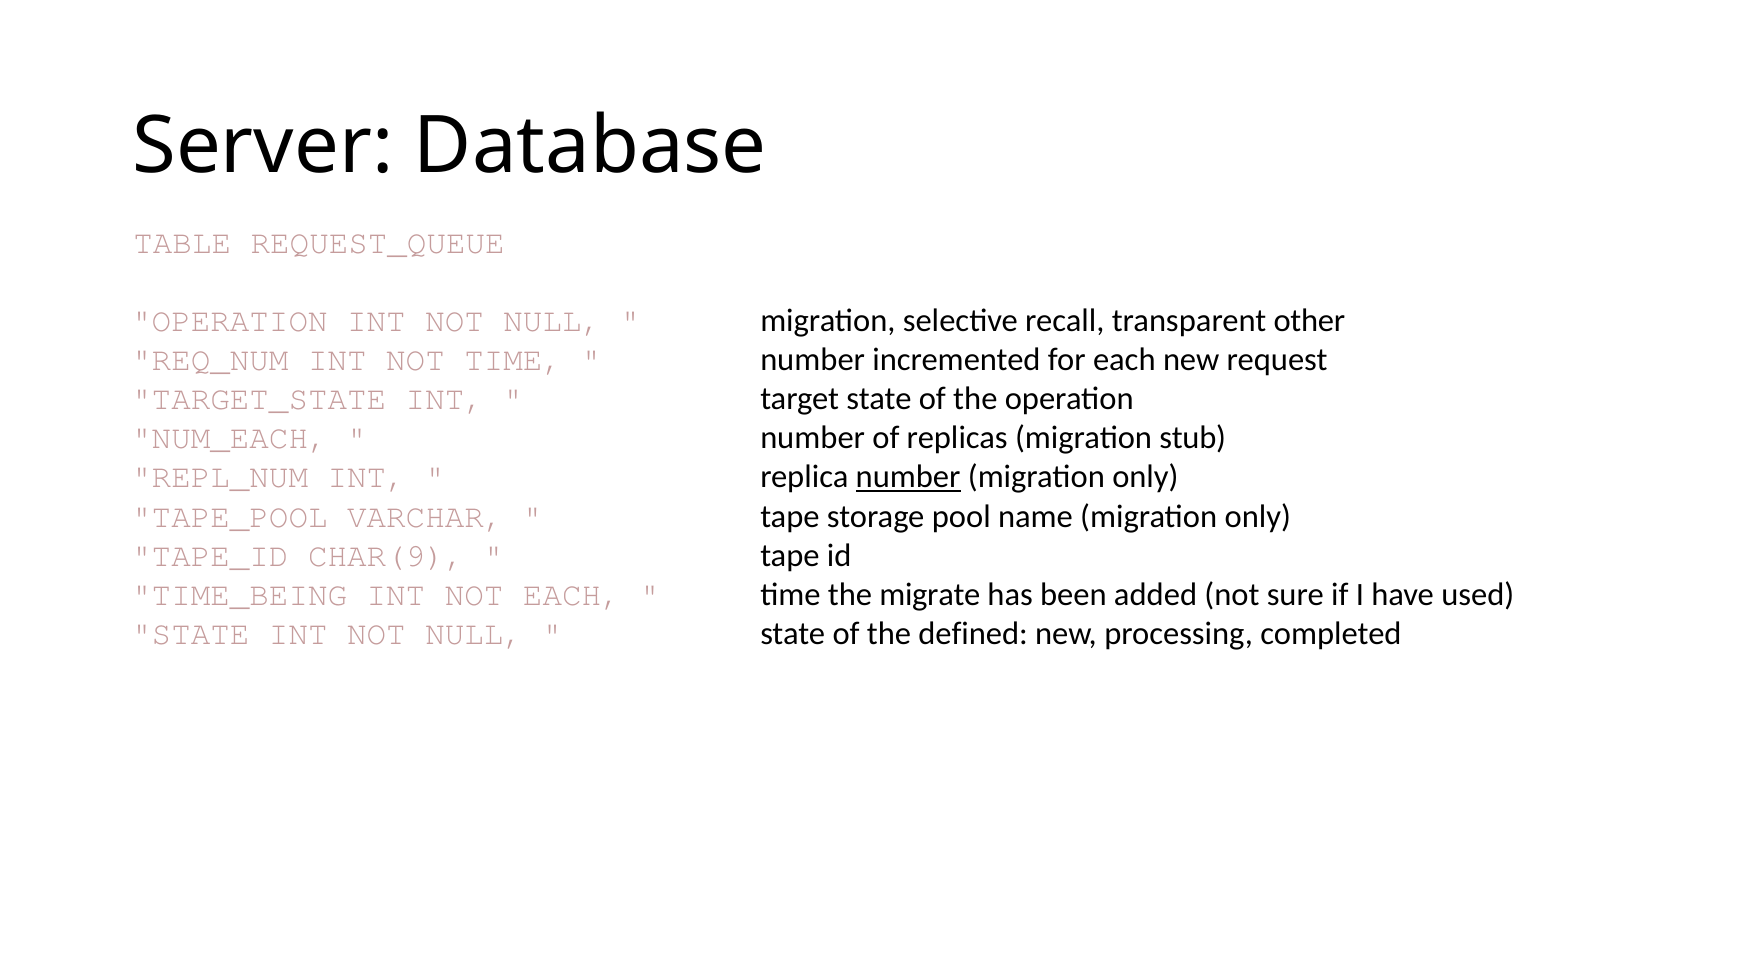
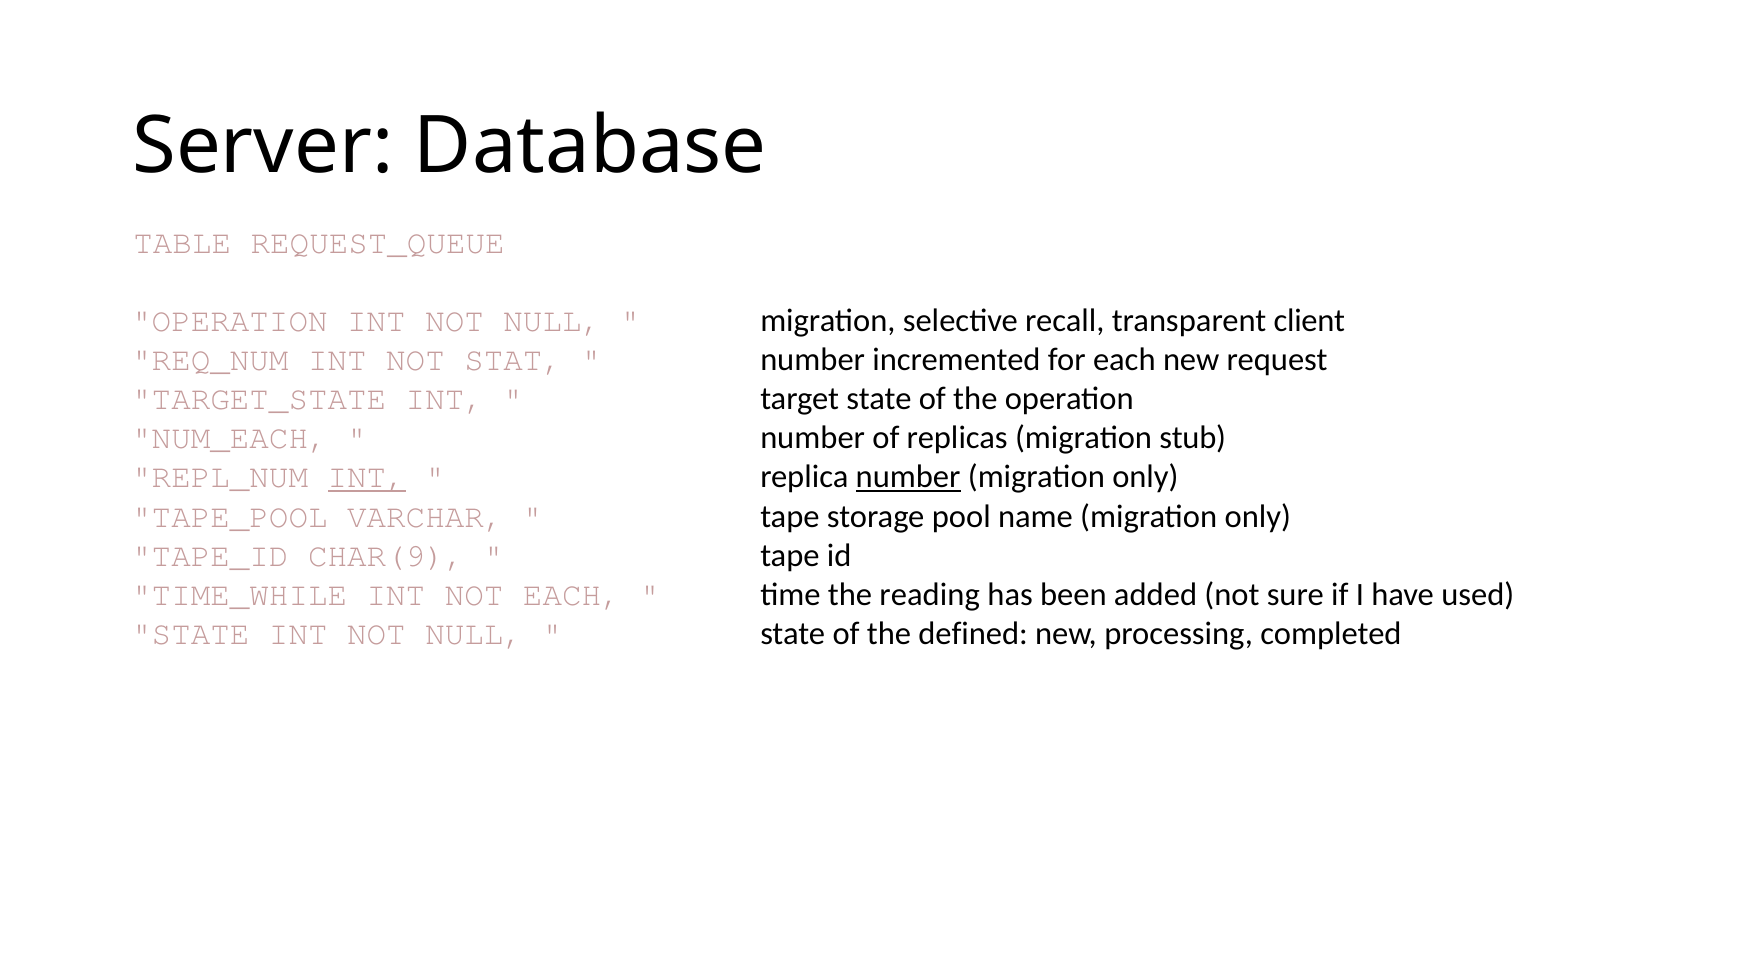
other: other -> client (1309, 321)
NOT TIME: TIME -> STAT (513, 360)
INT underline: none -> present (367, 477)
TIME_BEING: TIME_BEING -> TIME_WHILE (240, 595)
migrate: migrate -> reading (930, 595)
